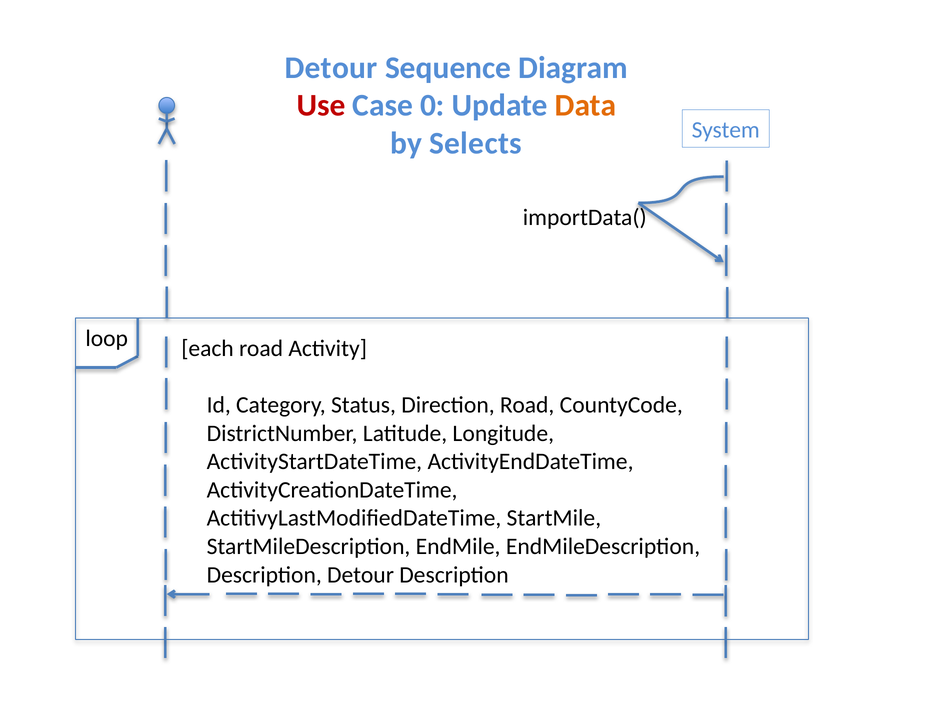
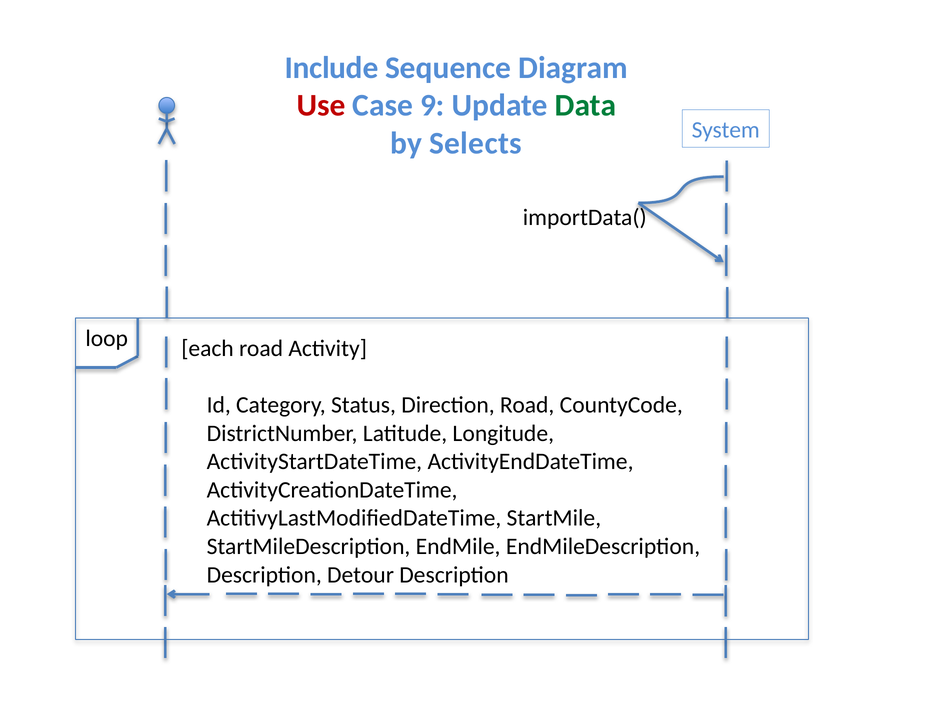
Detour: Detour -> Include (331, 68)
0: 0 -> 9 (432, 106)
Data colour: orange -> green (585, 106)
